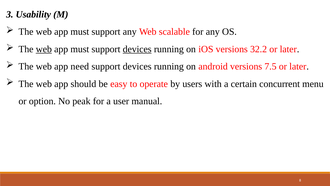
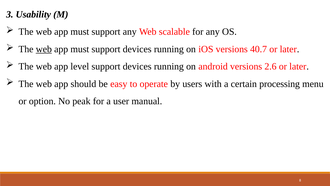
devices underline: present -> none (137, 49)
32.2: 32.2 -> 40.7 (259, 49)
need: need -> level (80, 66)
7.5: 7.5 -> 2.6 (271, 66)
concurrent: concurrent -> processing (280, 84)
